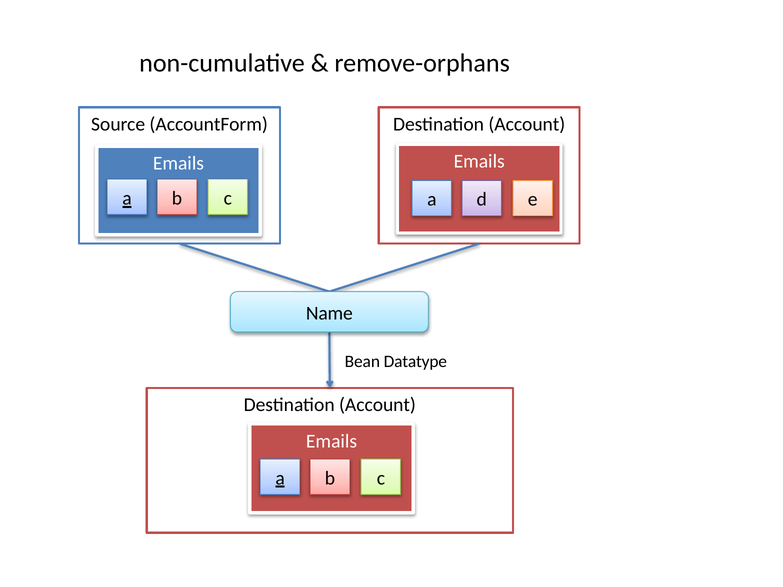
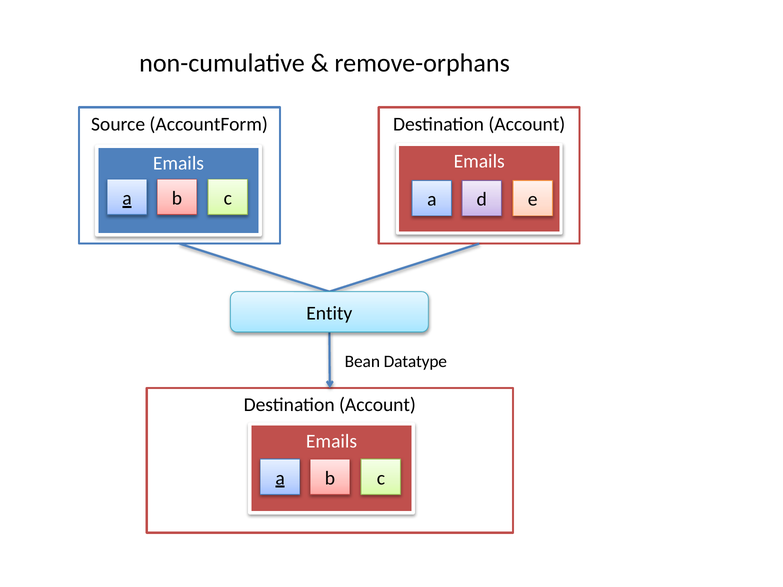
Name: Name -> Entity (329, 313)
